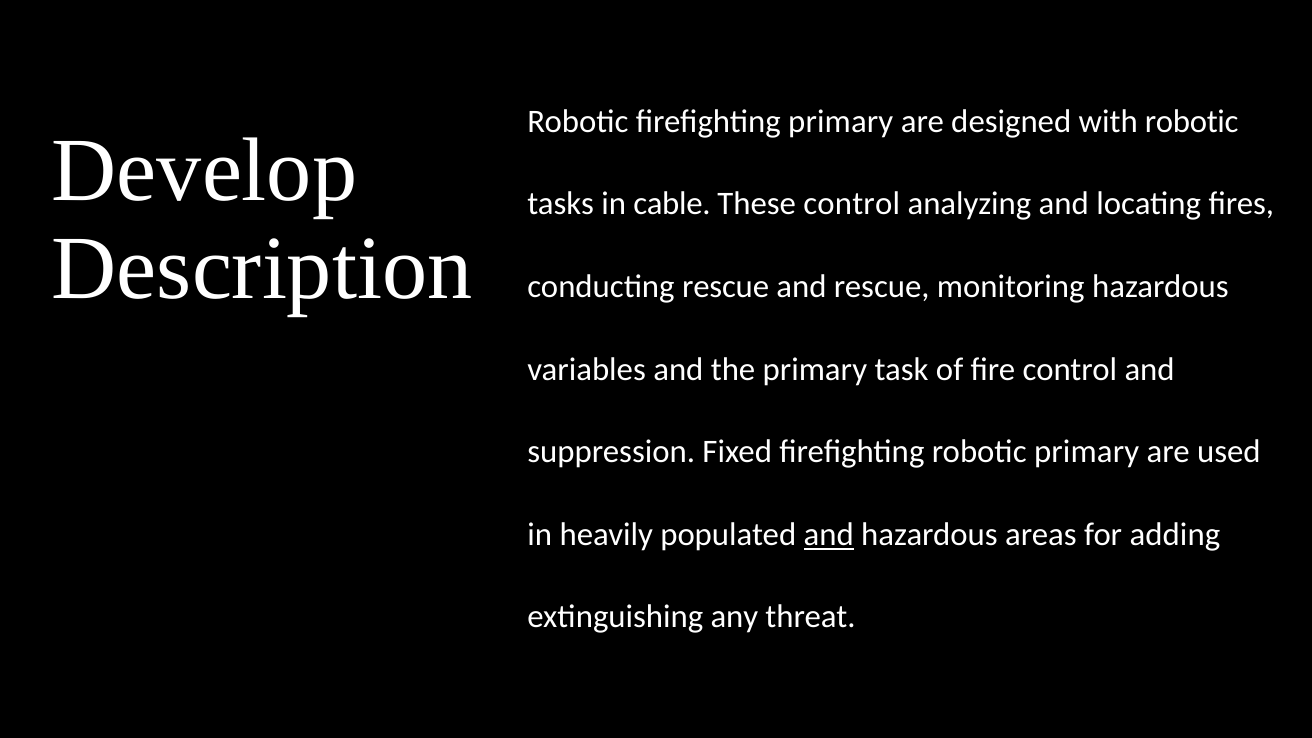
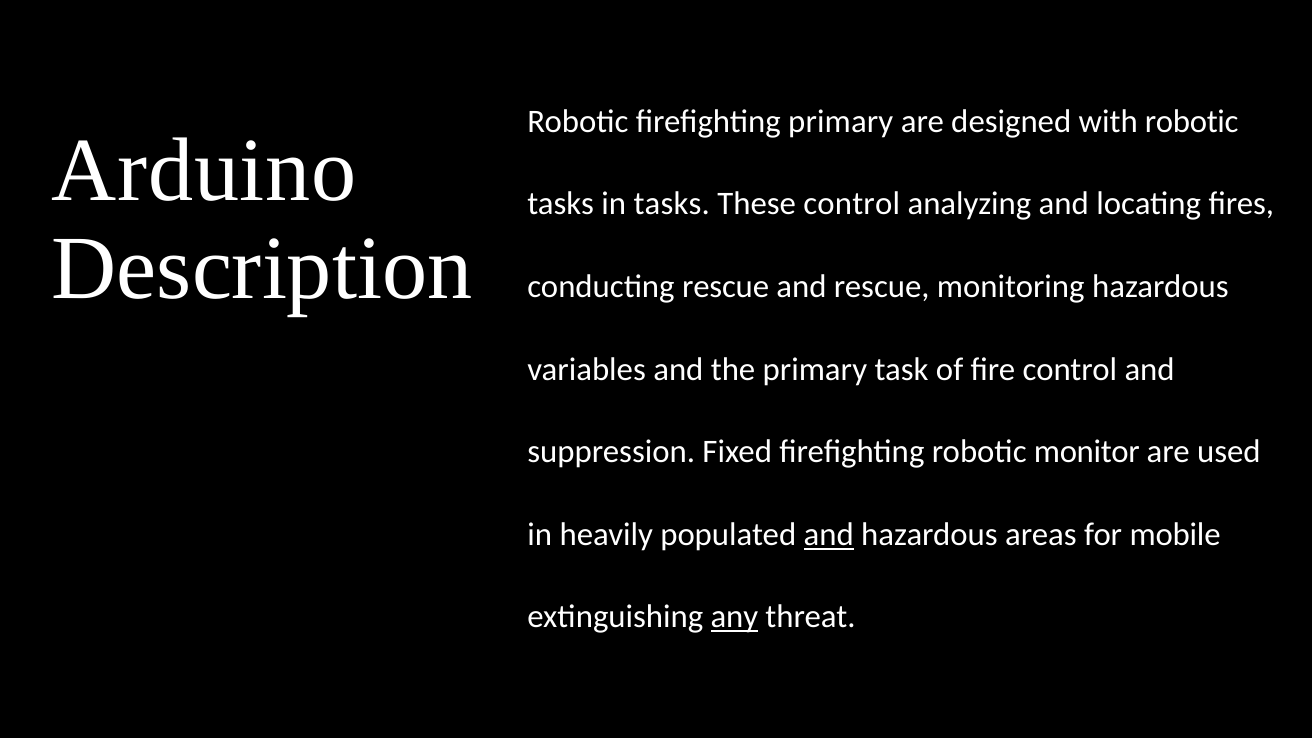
Develop: Develop -> Arduino (204, 171)
in cable: cable -> tasks (672, 204)
robotic primary: primary -> monitor (1087, 452)
adding: adding -> mobile (1175, 534)
any underline: none -> present (734, 617)
